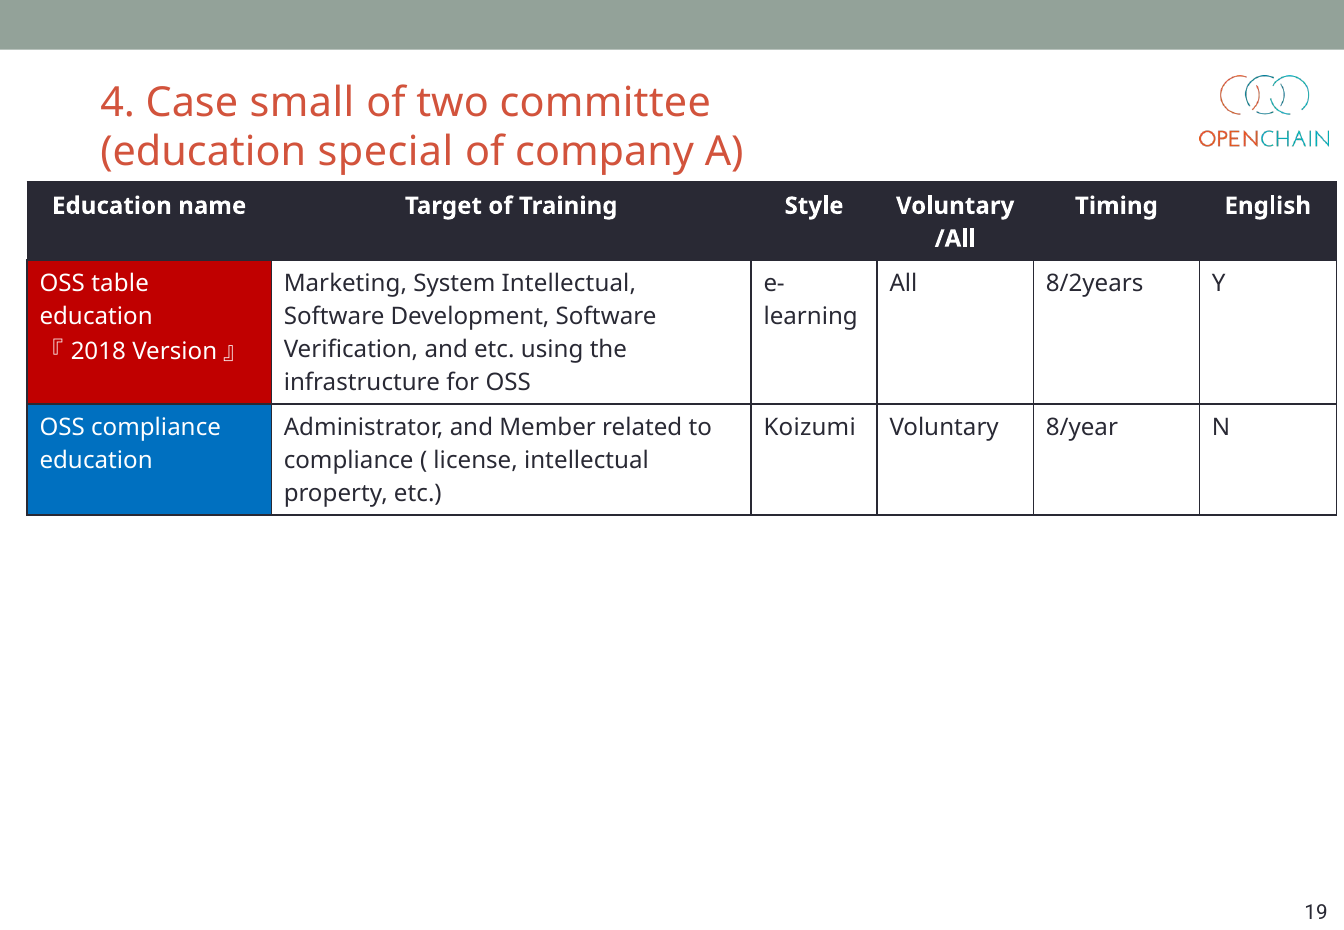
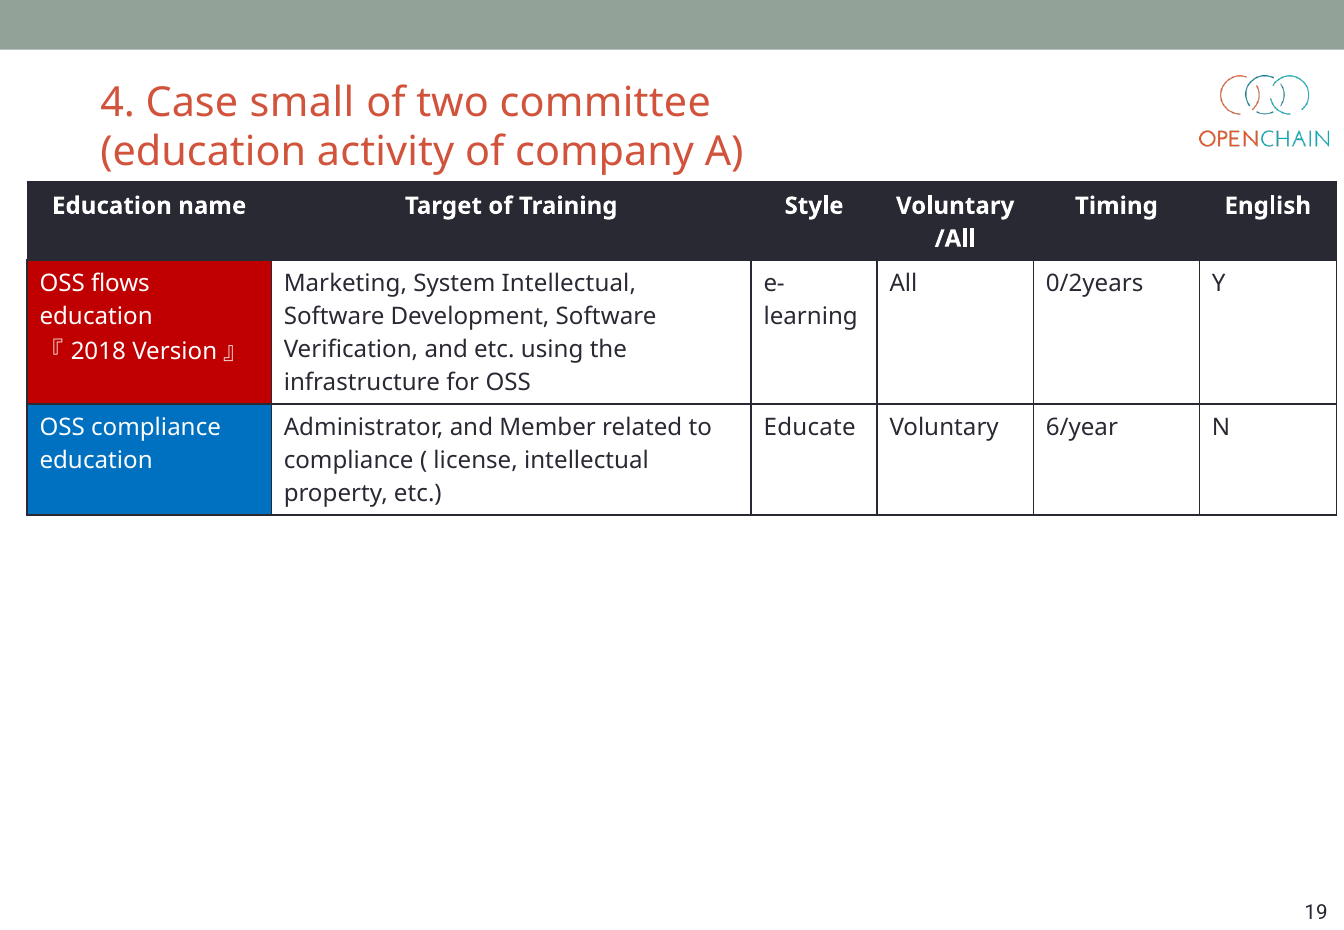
special: special -> activity (386, 152)
table: table -> flows (120, 284)
8/2years: 8/2years -> 0/2years (1095, 284)
Koizumi: Koizumi -> Educate (810, 428)
8/year: 8/year -> 6/year (1082, 428)
